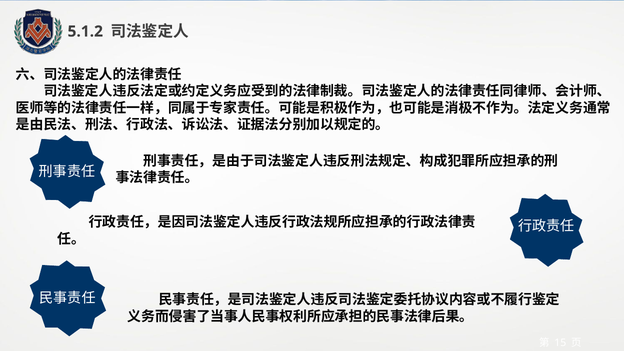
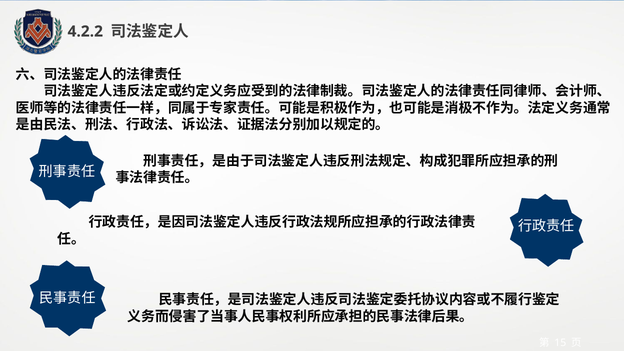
5.1.2: 5.1.2 -> 4.2.2 (85, 31)
